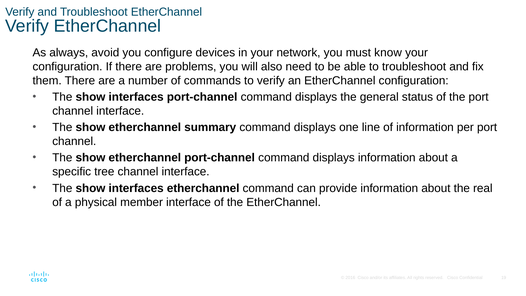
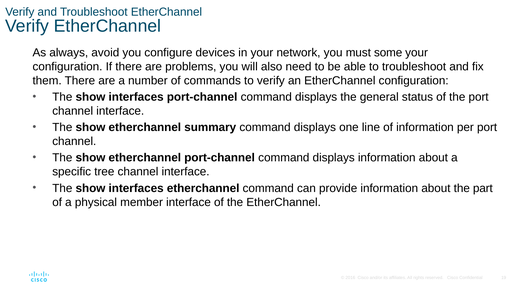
know: know -> some (388, 53)
real: real -> part (483, 188)
